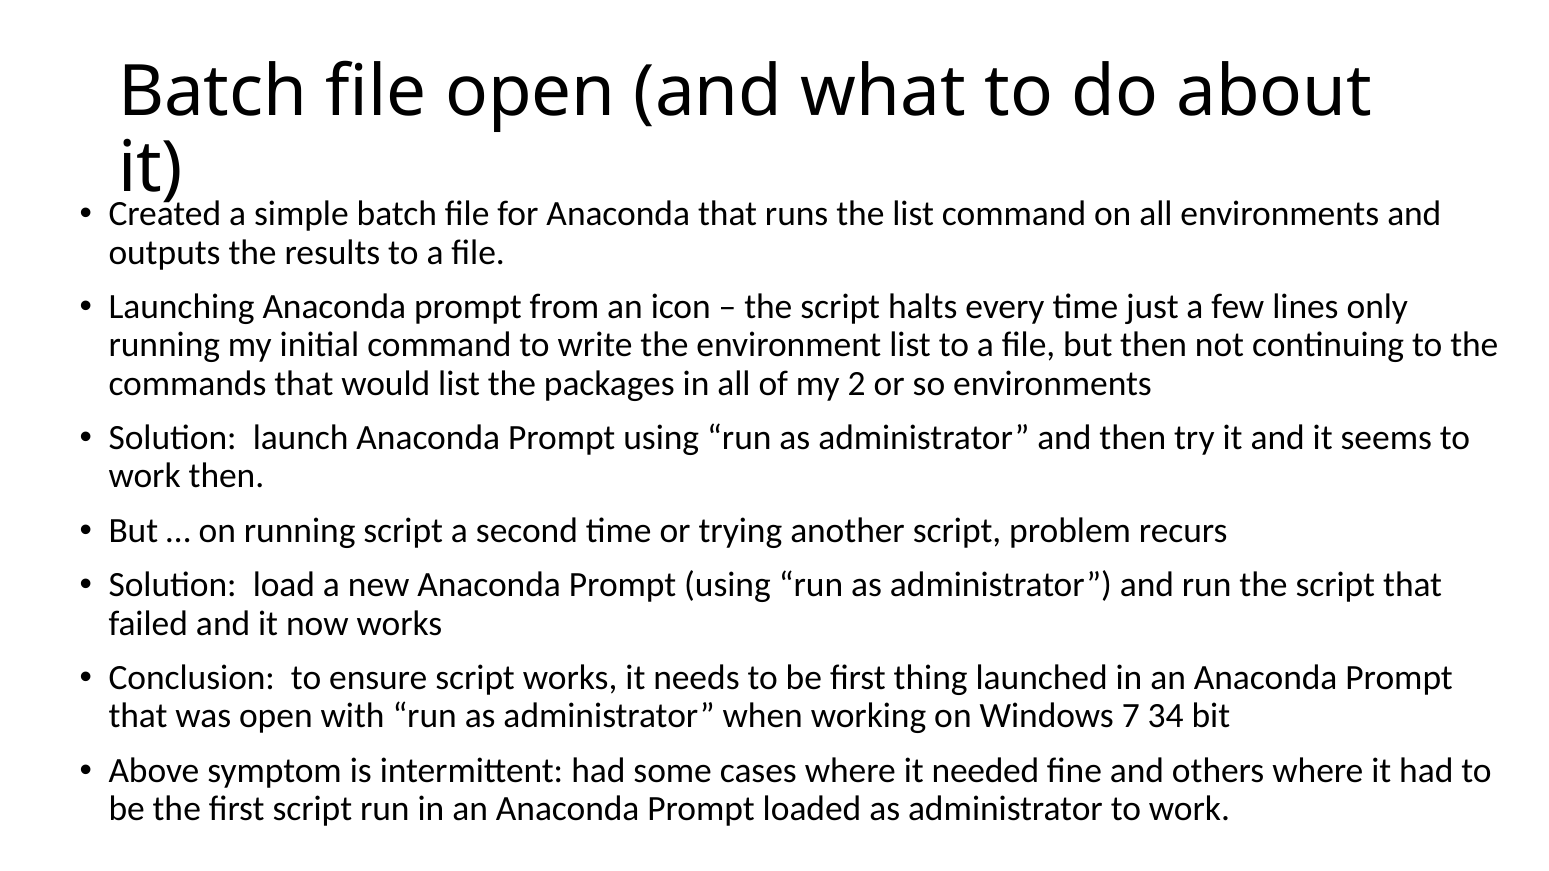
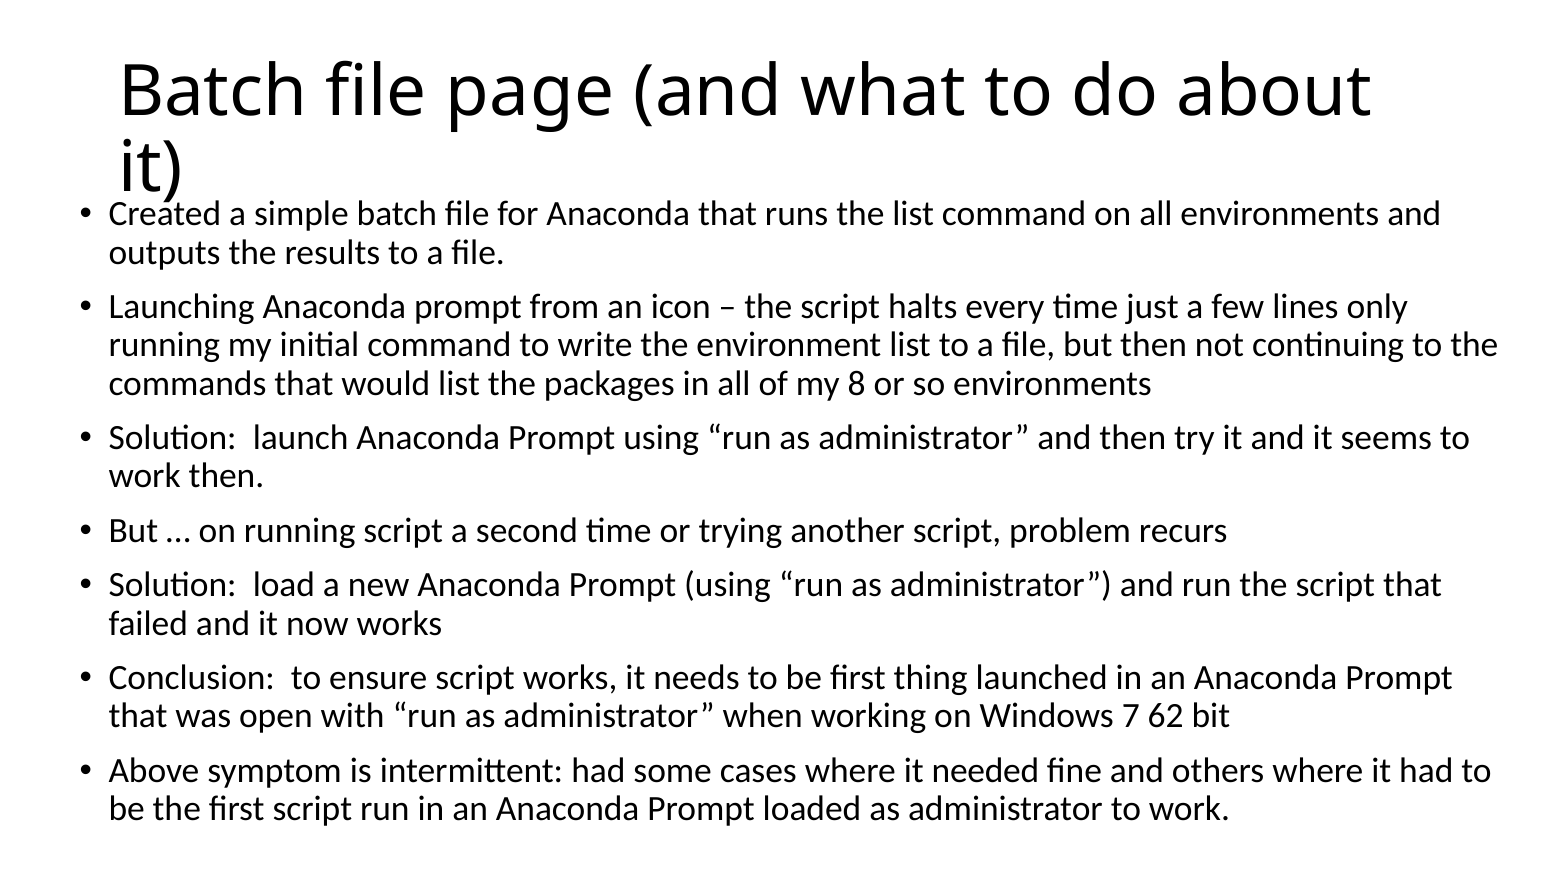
file open: open -> page (530, 92)
2: 2 -> 8 (857, 384)
34: 34 -> 62 (1166, 717)
